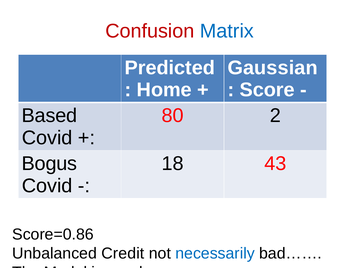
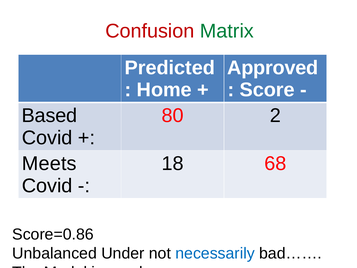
Matrix colour: blue -> green (227, 31)
Gaussian: Gaussian -> Approved (273, 68)
Bogus: Bogus -> Meets (49, 163)
43: 43 -> 68 (275, 163)
Credit: Credit -> Under (123, 253)
